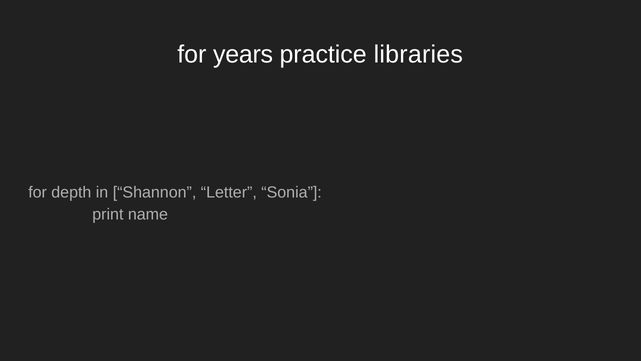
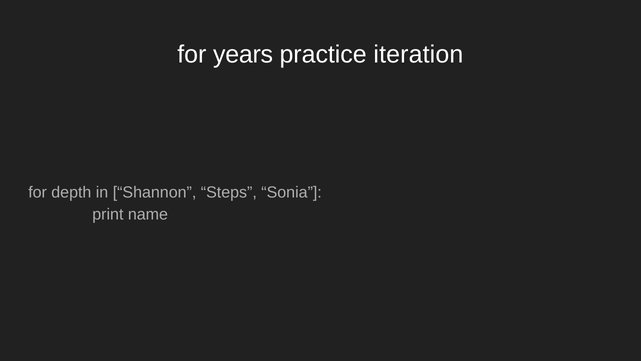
libraries: libraries -> iteration (418, 54)
Letter: Letter -> Steps (229, 192)
